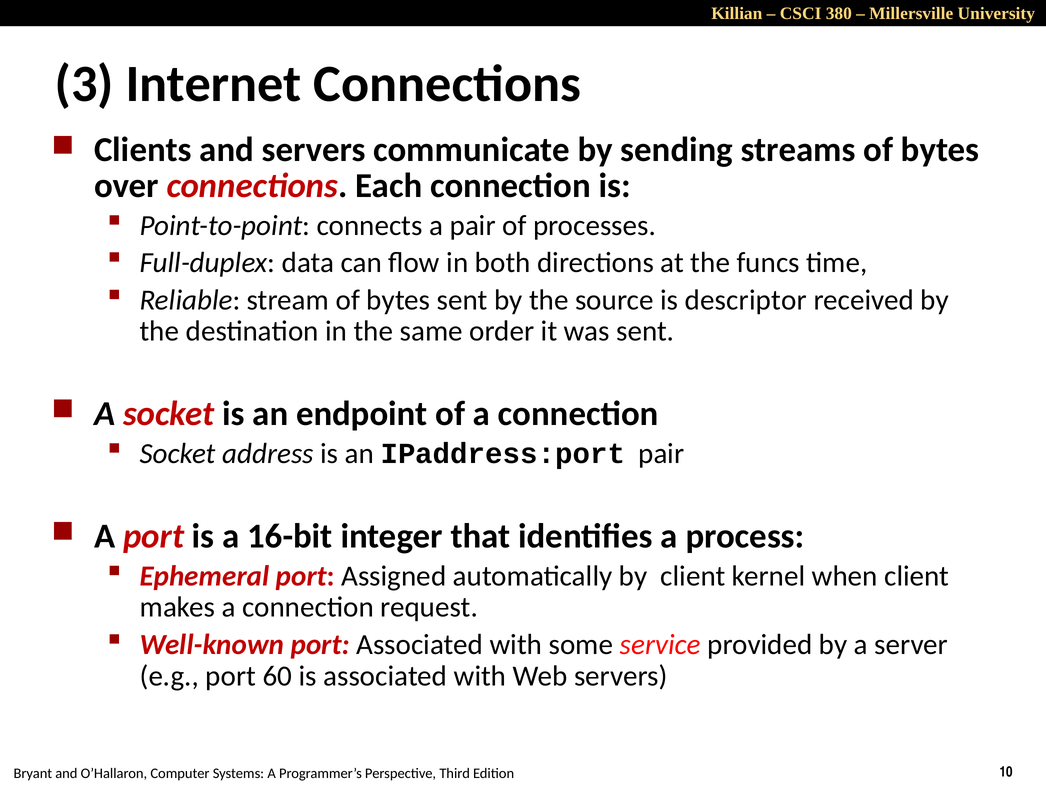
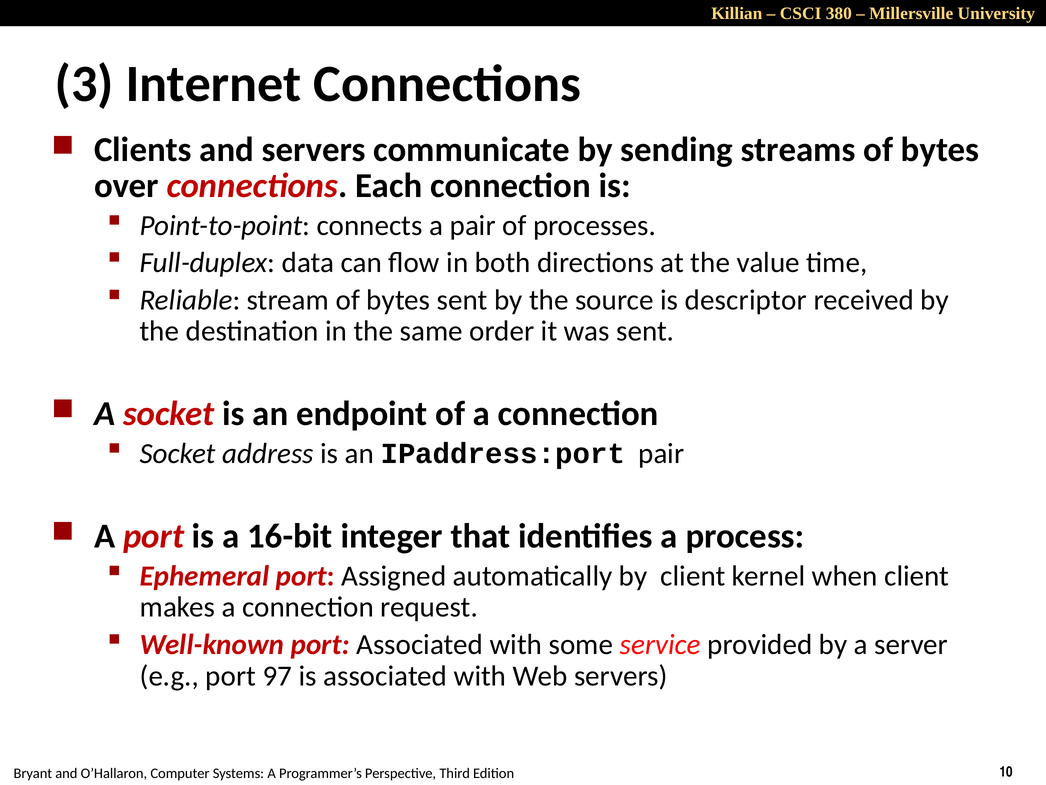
funcs: funcs -> value (768, 263)
60: 60 -> 97 (277, 676)
